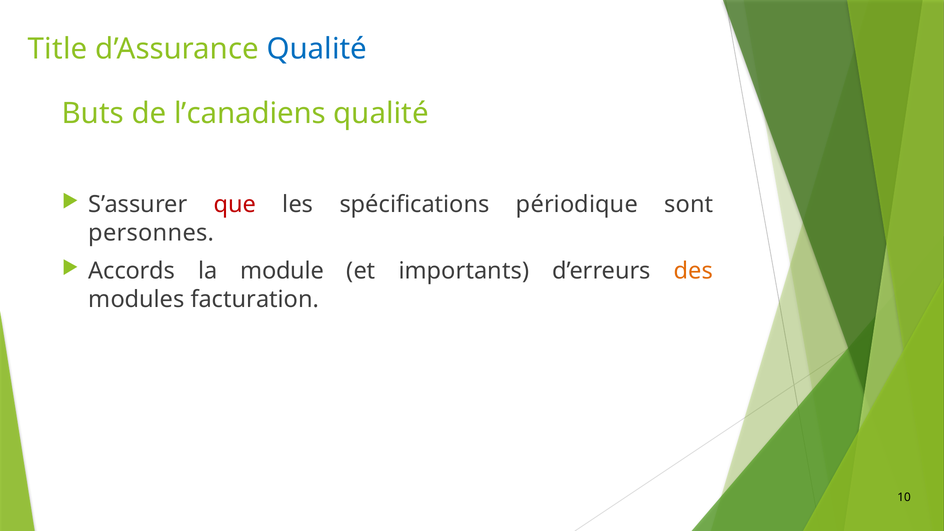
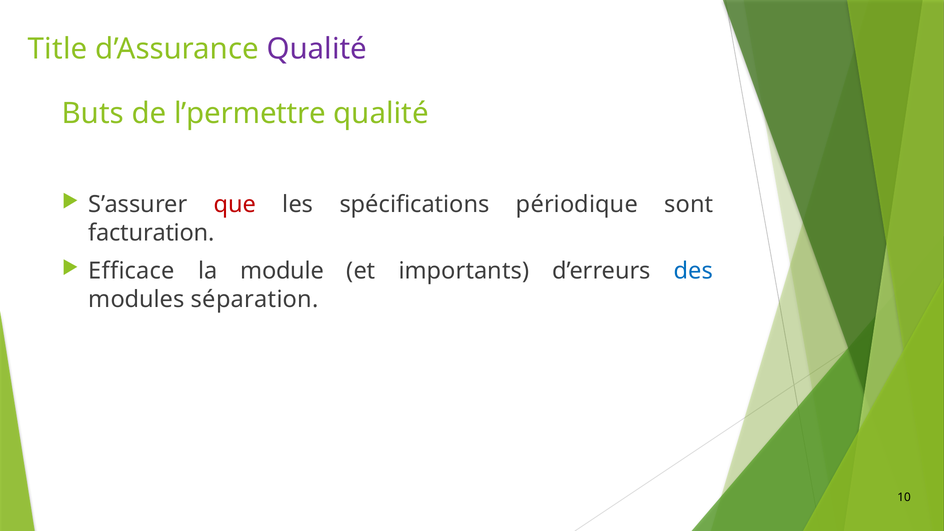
Qualité colour: blue -> purple (317, 49)
l’canadiens: l’canadiens -> l’permettre (250, 113)
personnes: personnes -> facturation (151, 233)
Accords: Accords -> Efficace (132, 271)
des colour: orange -> blue (694, 271)
facturation: facturation -> séparation (255, 299)
